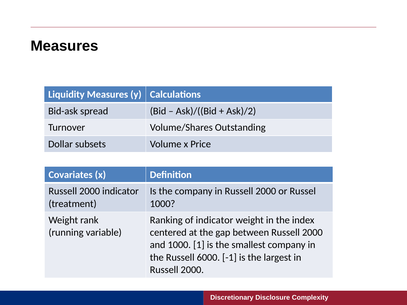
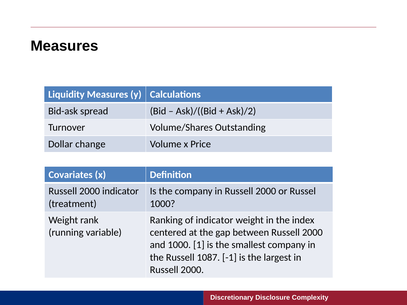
subsets: subsets -> change (90, 144)
6000: 6000 -> 1087 (208, 258)
